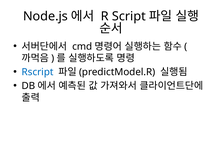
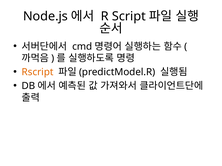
Rscript colour: blue -> orange (38, 72)
